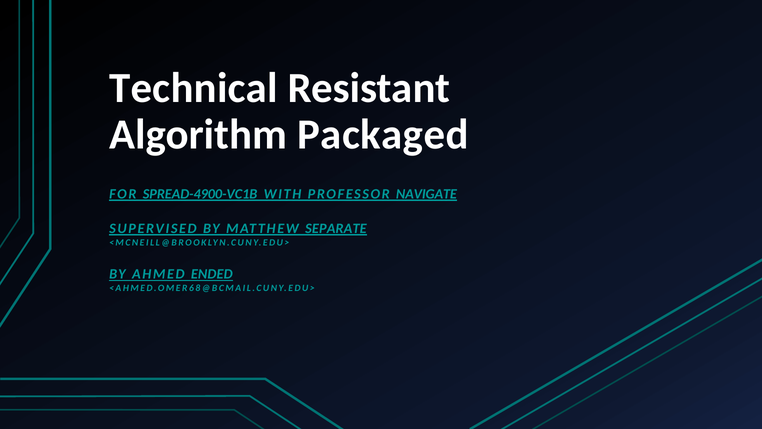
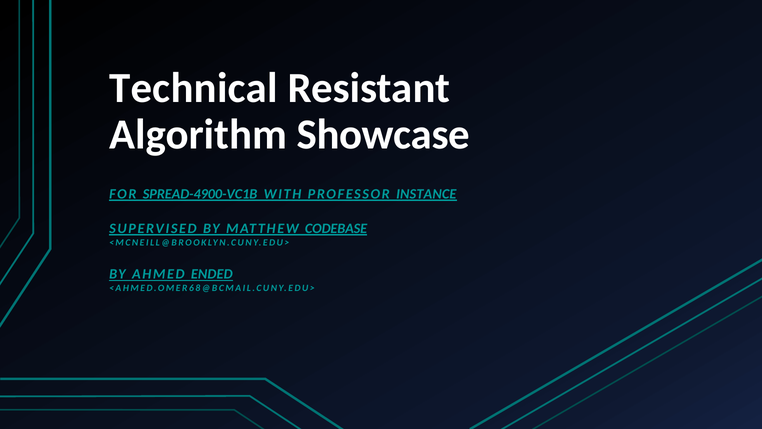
Packaged: Packaged -> Showcase (383, 134)
NAVIGATE: NAVIGATE -> INSTANCE (426, 194)
SEPARATE: SEPARATE -> CODEBASE (336, 228)
